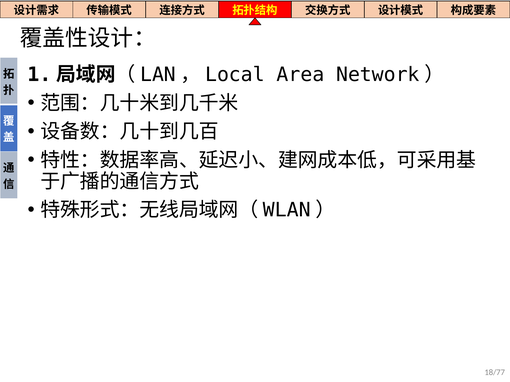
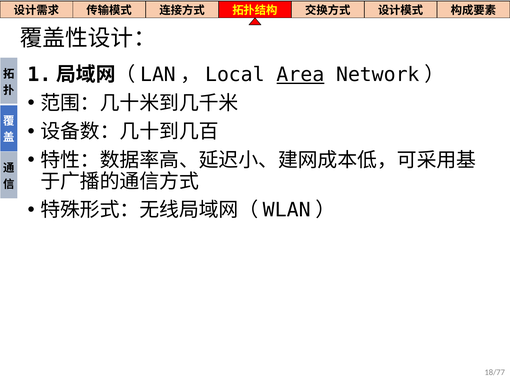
Area underline: none -> present (300, 75)
